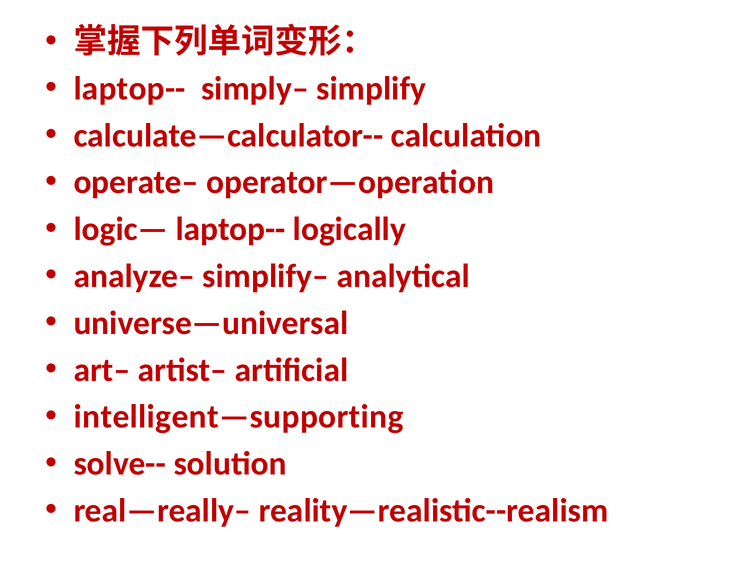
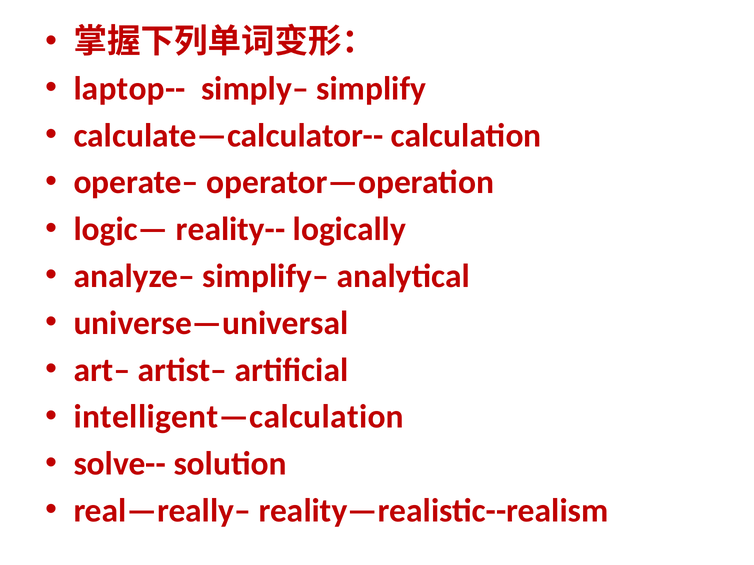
logic— laptop--: laptop-- -> reality-- (231, 230)
intelligent—supporting: intelligent—supporting -> intelligent—calculation (239, 417)
